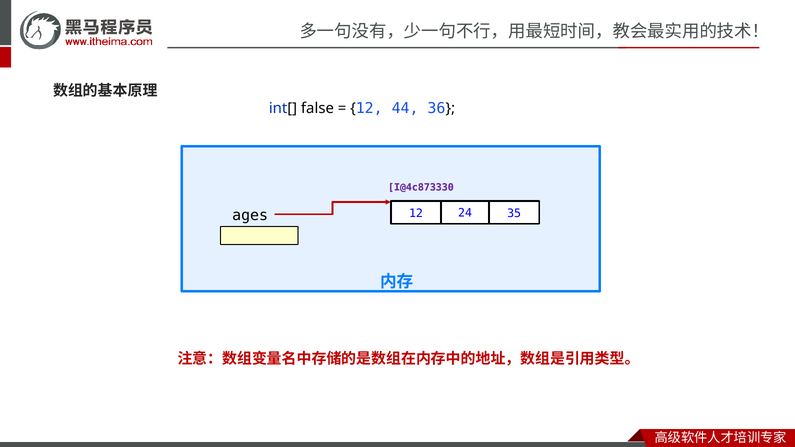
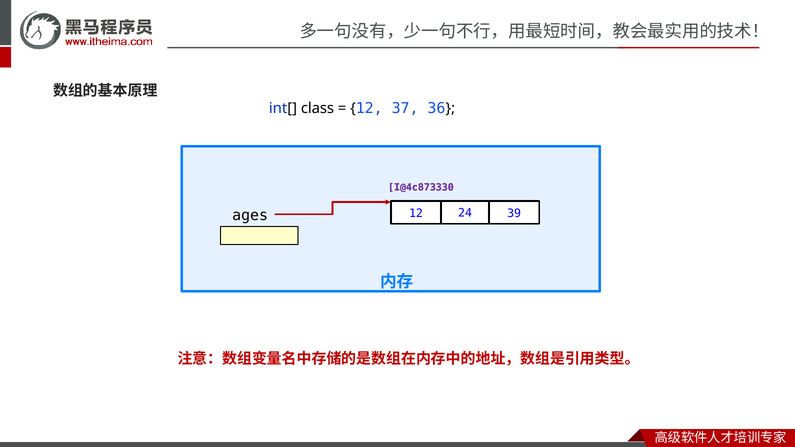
false: false -> class (318, 108)
44: 44 -> 37 (405, 108)
35: 35 -> 39 (514, 213)
